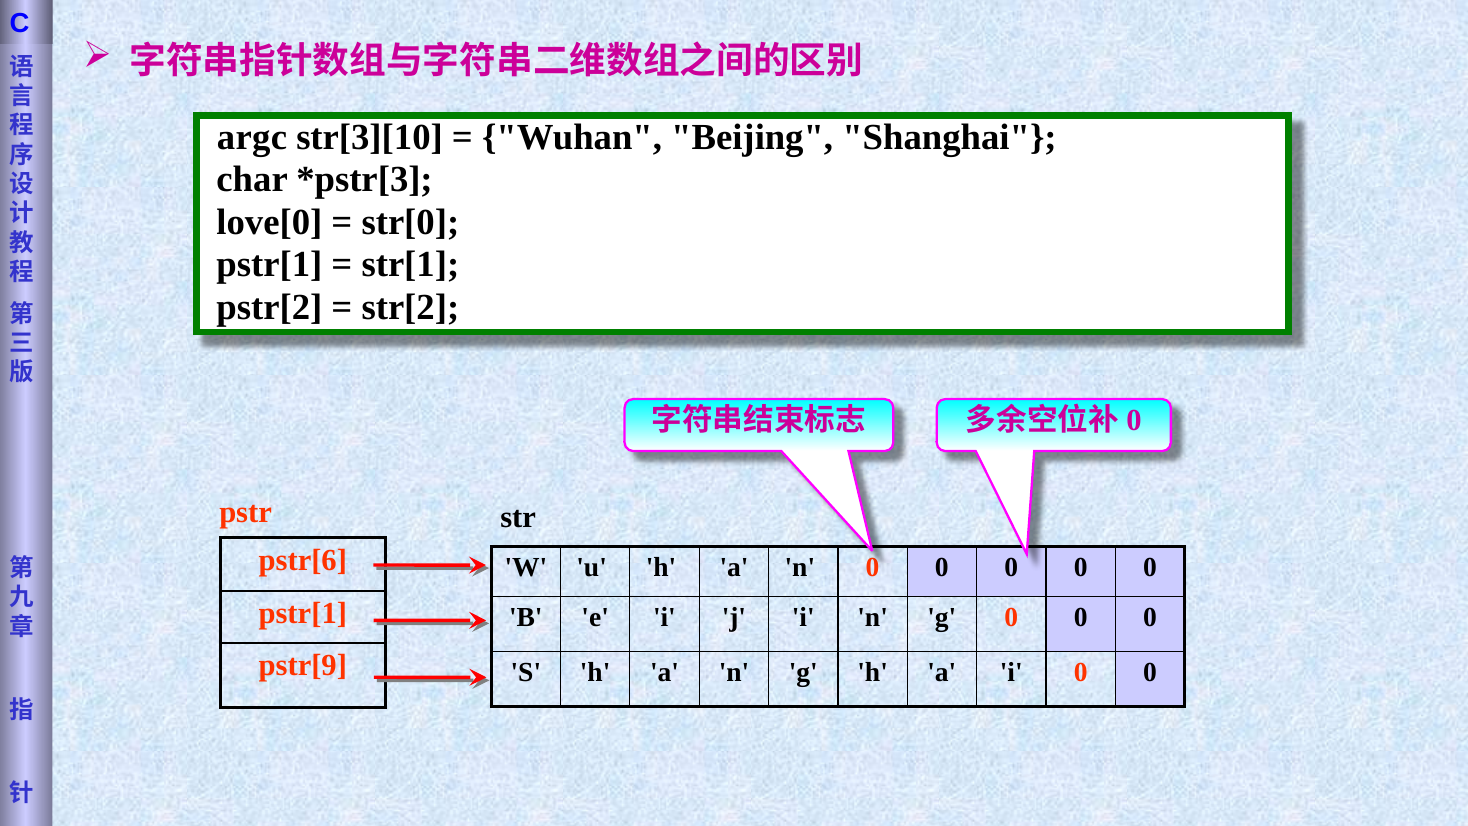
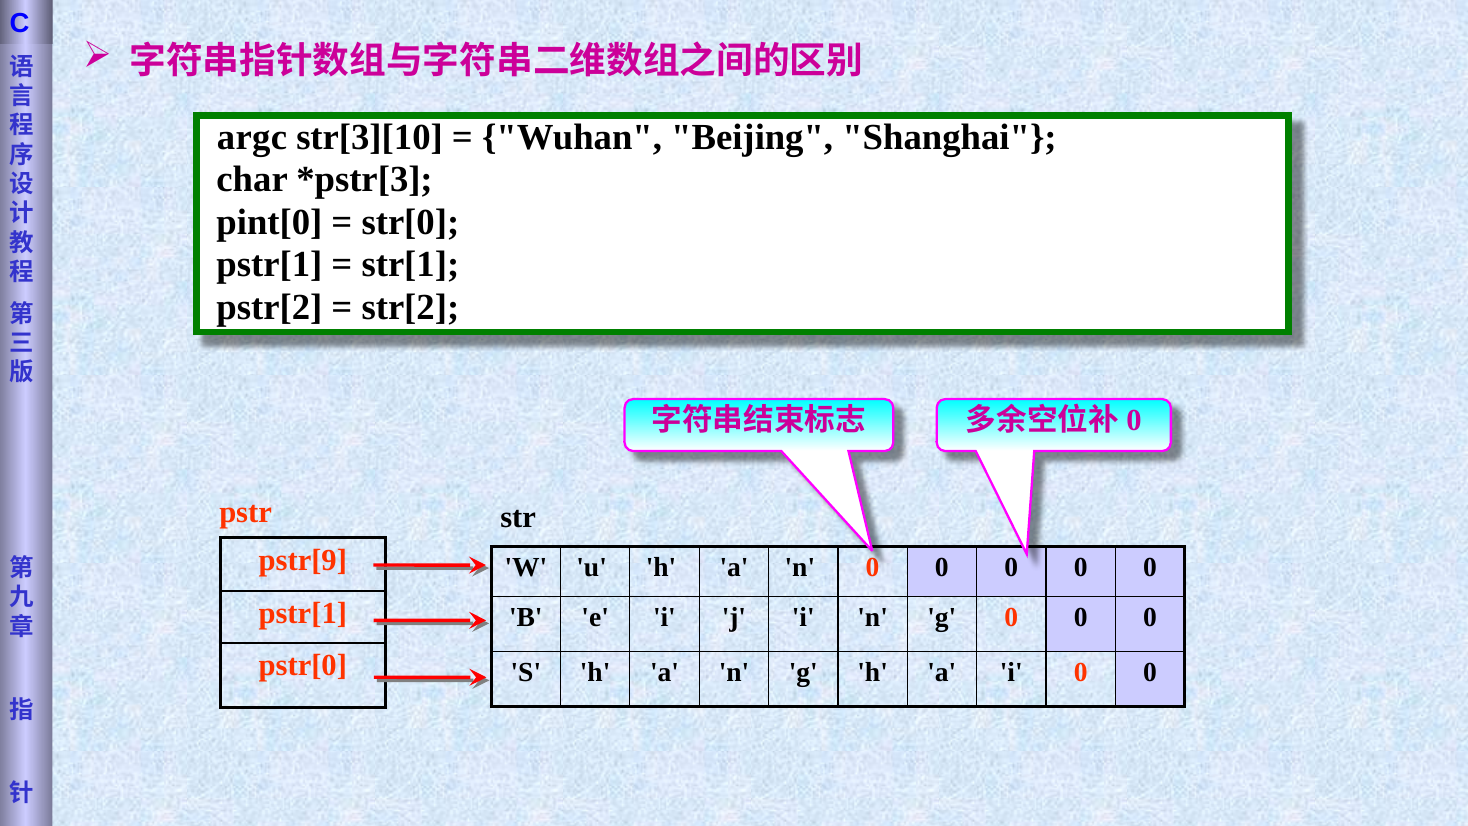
love[0: love[0 -> pint[0 (269, 222)
pstr[6: pstr[6 -> pstr[9 (303, 560)
pstr[9: pstr[9 -> pstr[0 (303, 666)
